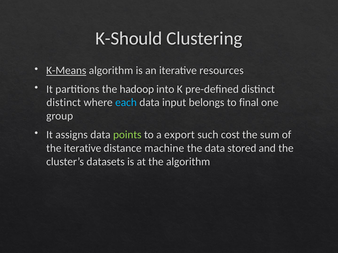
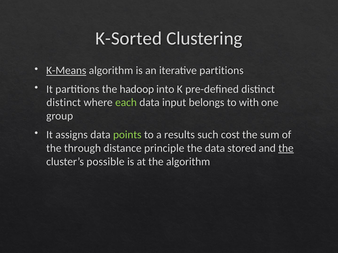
K-Should: K-Should -> K-Sorted (129, 38)
iterative resources: resources -> partitions (221, 71)
each colour: light blue -> light green (126, 103)
final: final -> with (249, 103)
export: export -> results (179, 135)
the iterative: iterative -> through (82, 148)
machine: machine -> principle (164, 148)
the underline: none -> present (286, 148)
datasets: datasets -> possible (106, 162)
